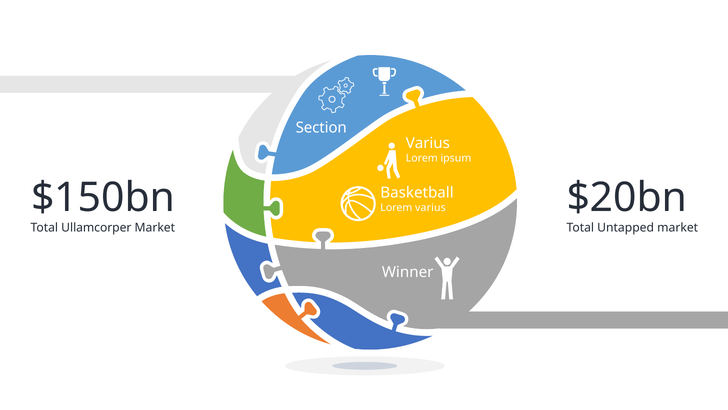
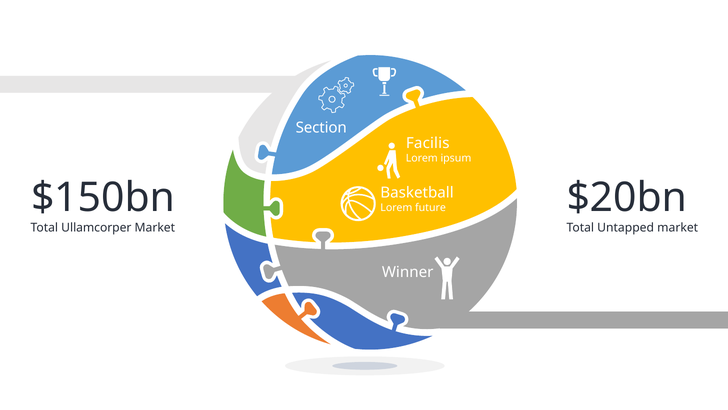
Varius: Varius -> Facilis (428, 143)
Lorem varius: varius -> future (430, 208)
